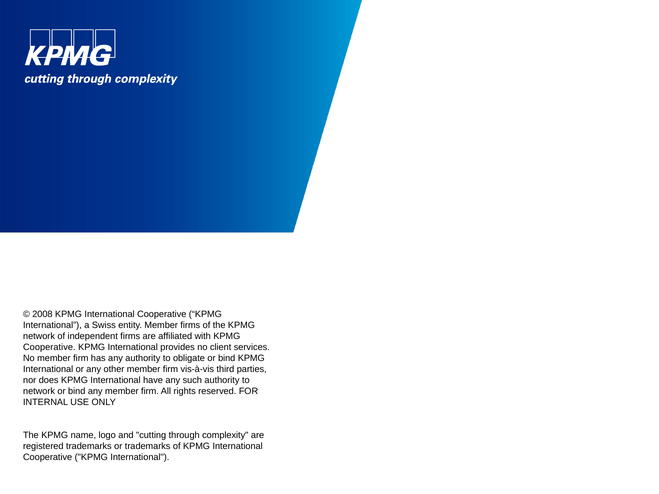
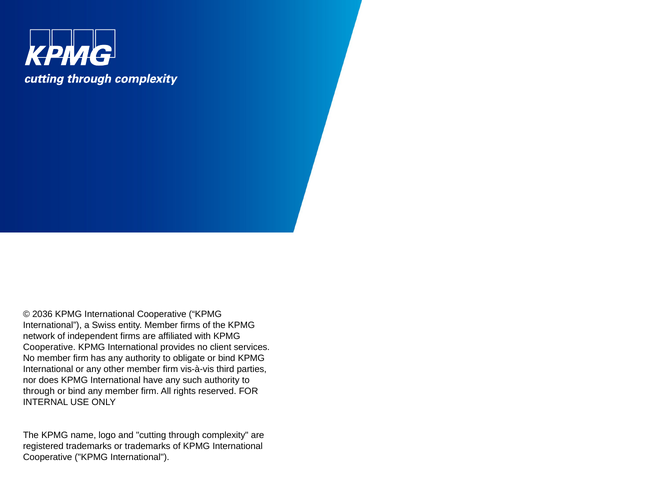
2008: 2008 -> 2036 (42, 314)
network: network -> through (39, 391)
